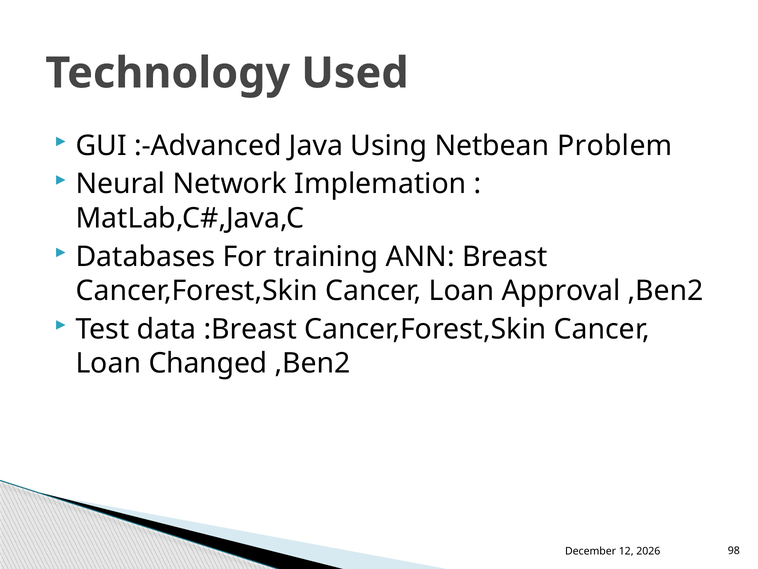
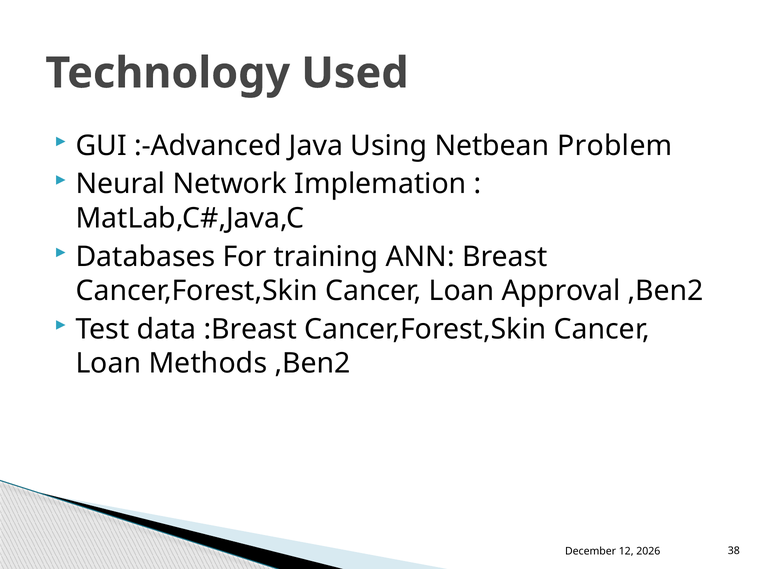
Changed: Changed -> Methods (208, 363)
98: 98 -> 38 (734, 550)
